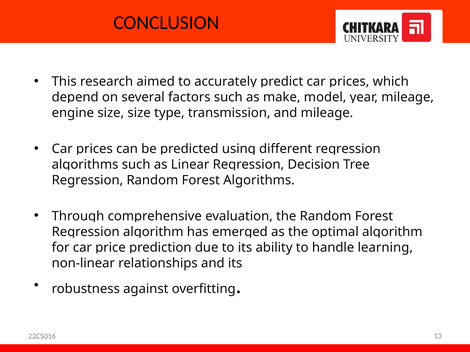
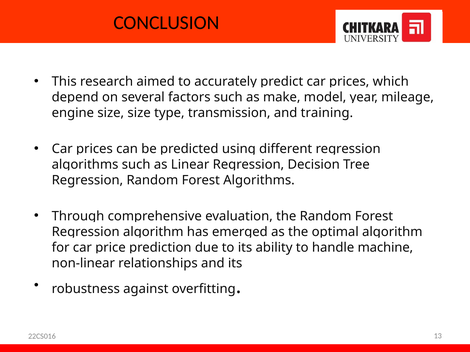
and mileage: mileage -> training (327, 113)
learning: learning -> machine (385, 248)
